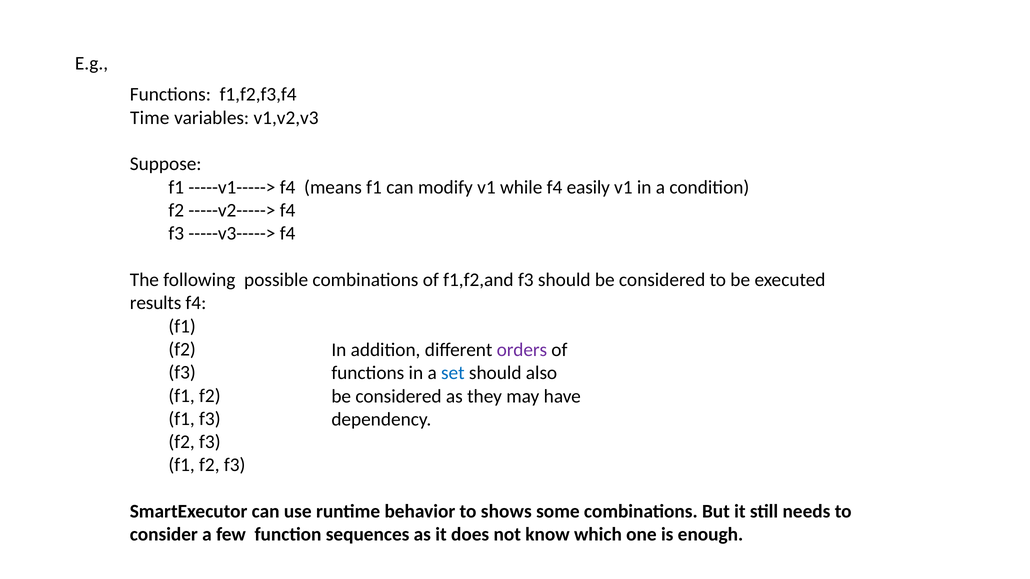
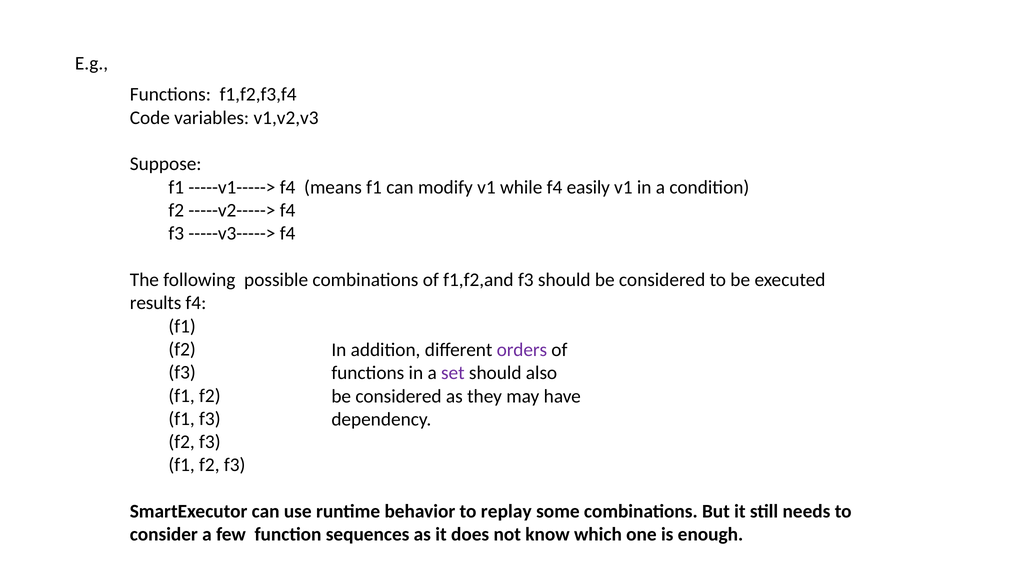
Time: Time -> Code (150, 118)
set colour: blue -> purple (453, 373)
shows: shows -> replay (506, 512)
